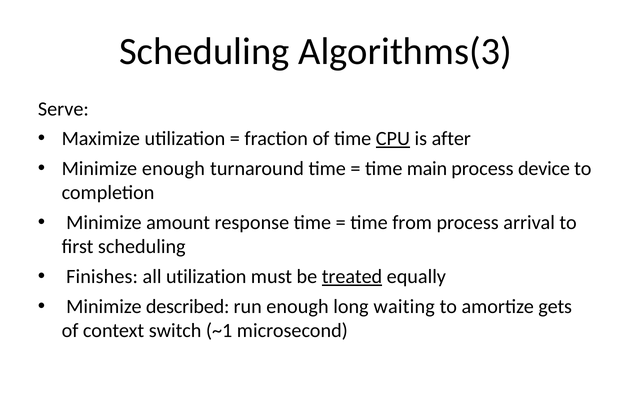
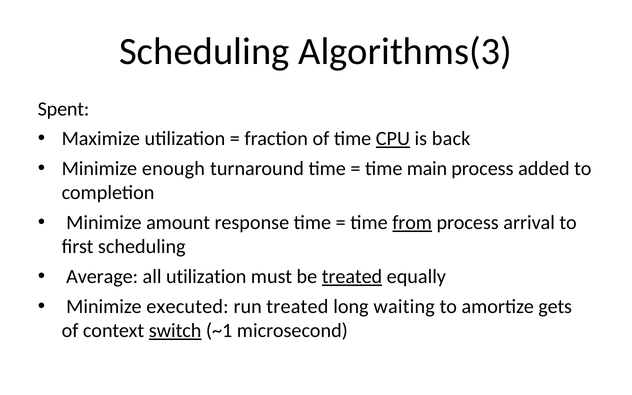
Serve: Serve -> Spent (63, 109)
after: after -> back (451, 139)
device: device -> added (544, 169)
from underline: none -> present (412, 223)
Finishes: Finishes -> Average (102, 277)
described: described -> executed (187, 306)
run enough: enough -> treated (297, 306)
switch underline: none -> present (175, 331)
